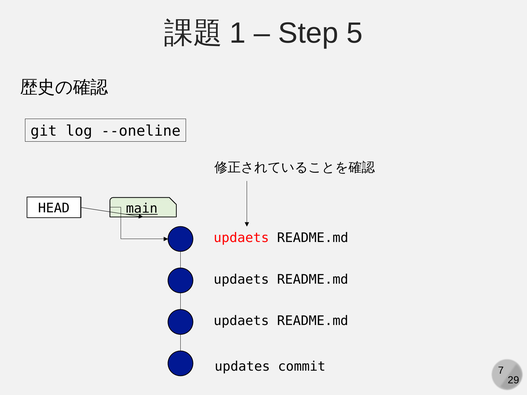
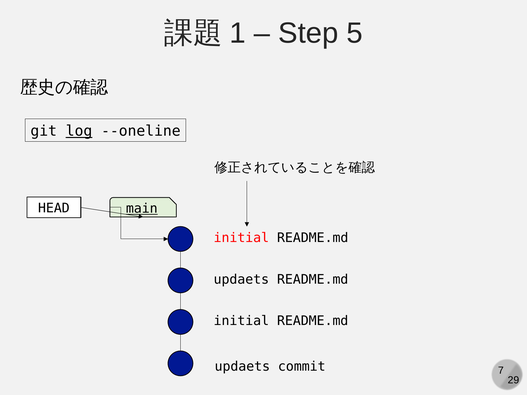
log underline: none -> present (79, 131)
updaets: updaets -> initial (241, 238)
updaets: updaets -> initial (241, 321)
updates: updates -> updaets (242, 367)
